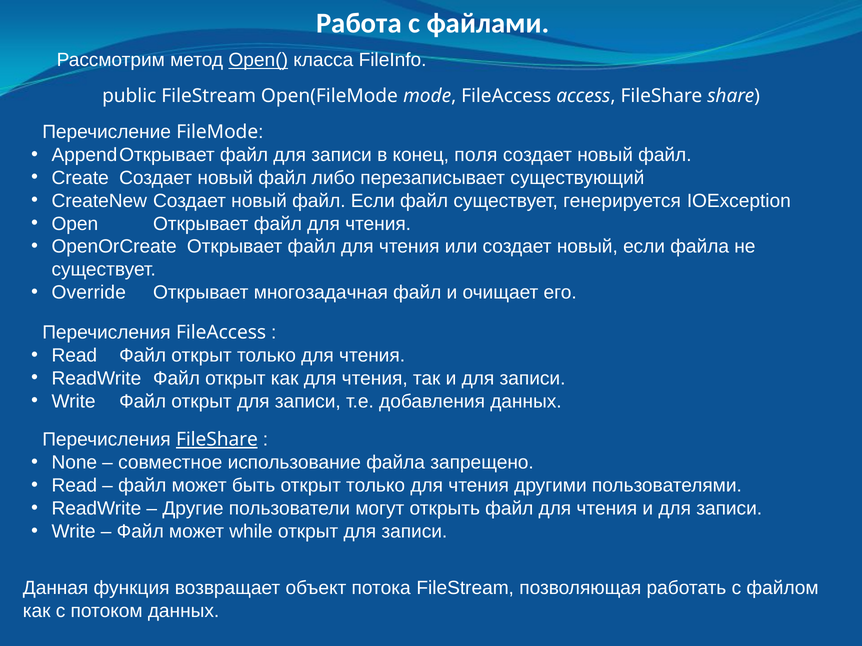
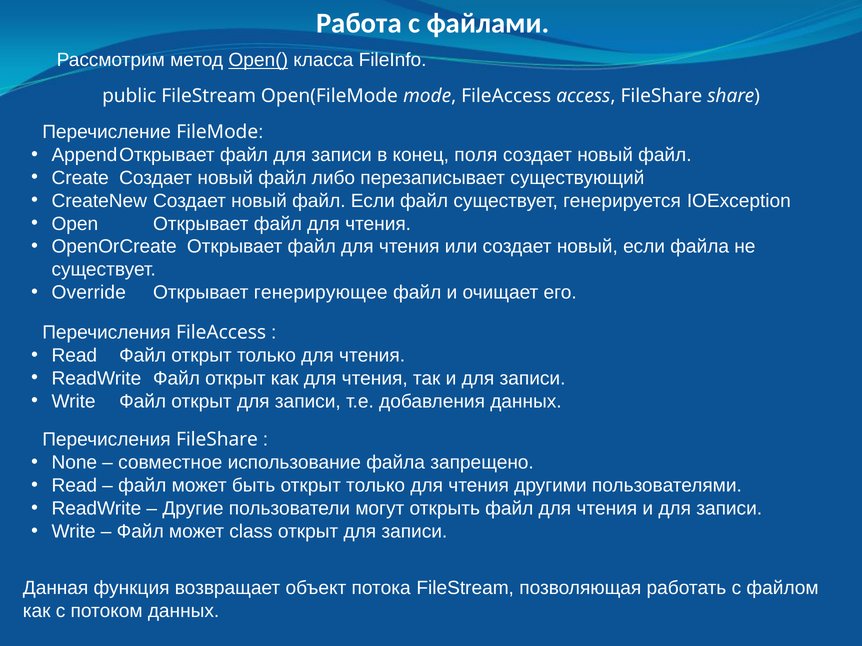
многозадачная: многозадачная -> генерирующее (321, 293)
FileShare underline: present -> none (217, 440)
while: while -> class (251, 532)
